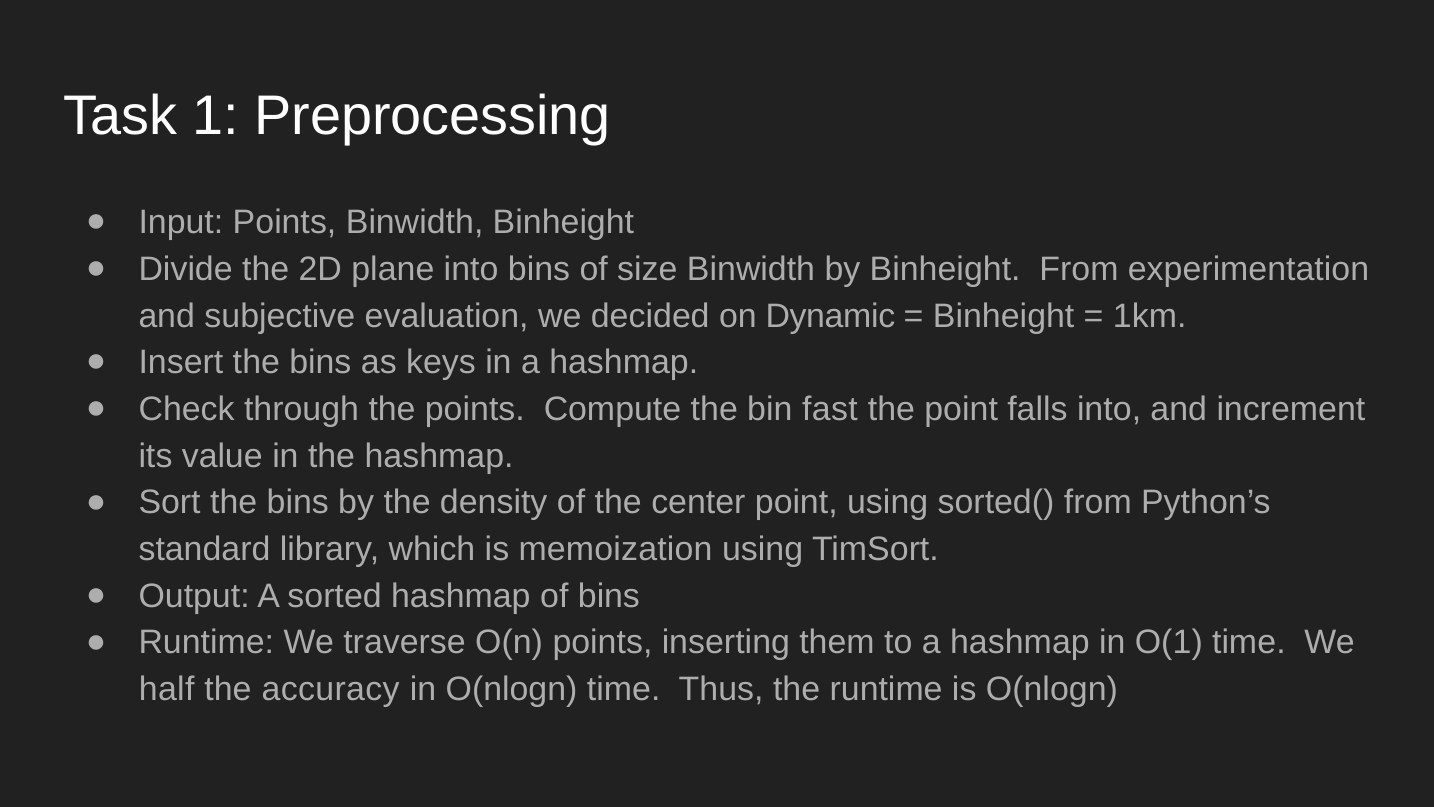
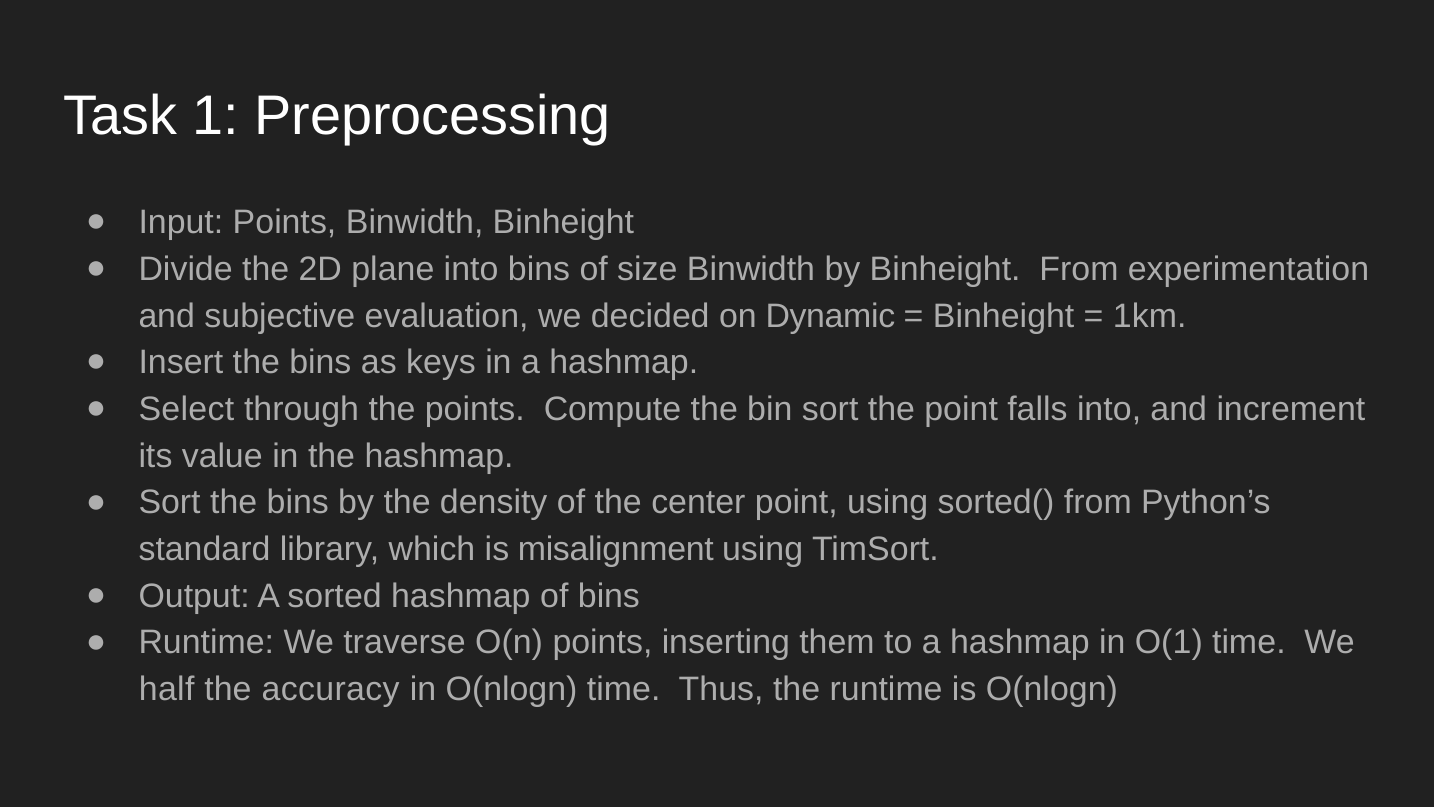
Check: Check -> Select (186, 409)
bin fast: fast -> sort (830, 409)
memoization: memoization -> misalignment (616, 549)
